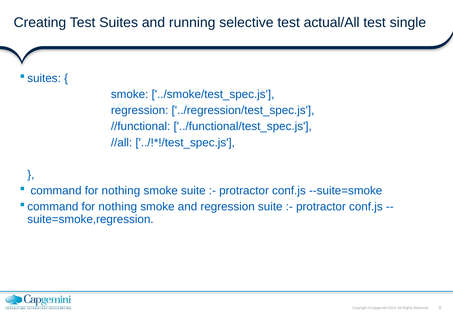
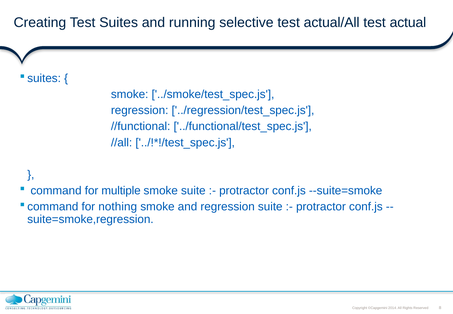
single: single -> actual (408, 23)
command for nothing: nothing -> multiple (121, 190)
